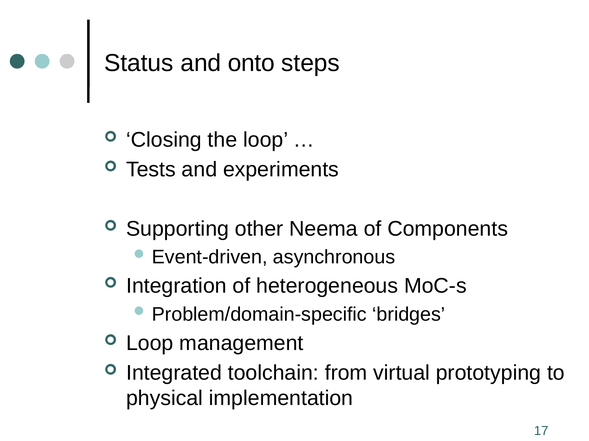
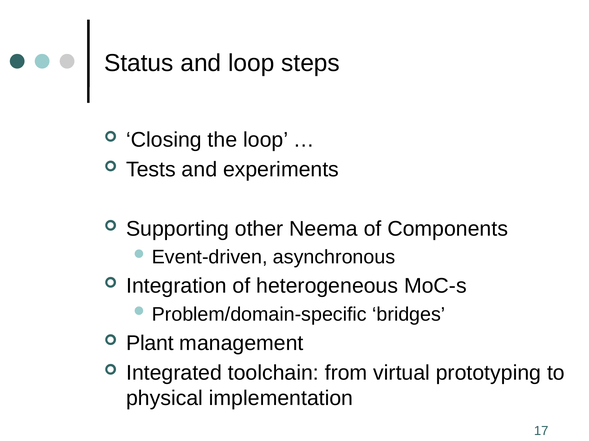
and onto: onto -> loop (251, 63)
Loop: Loop -> Plant (150, 344)
